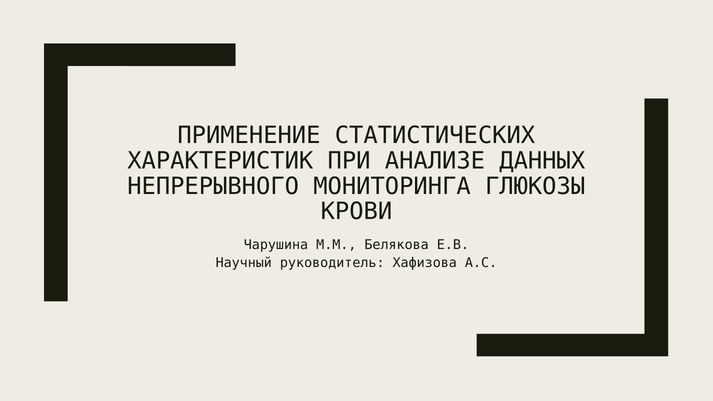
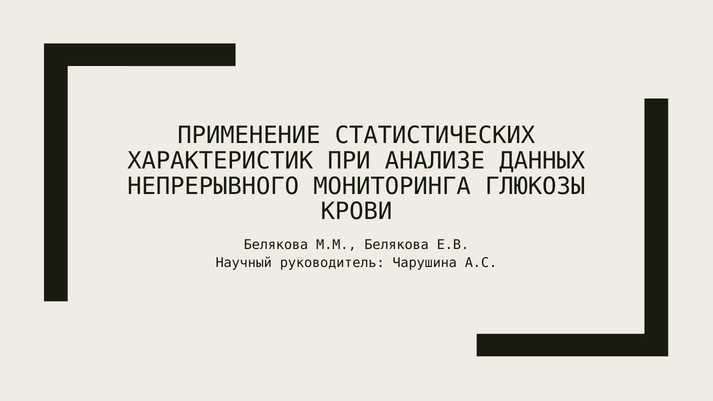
Чарушина: Чарушина -> Белякова (276, 245)
Хафизова: Хафизова -> Чарушина (425, 263)
